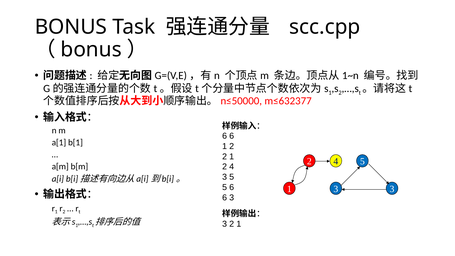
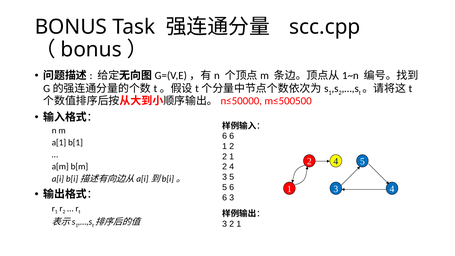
m≤632377: m≤632377 -> m≤500500 (288, 101)
3 3: 3 -> 4 (392, 189)
